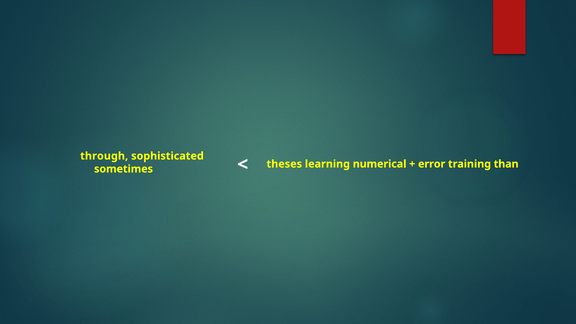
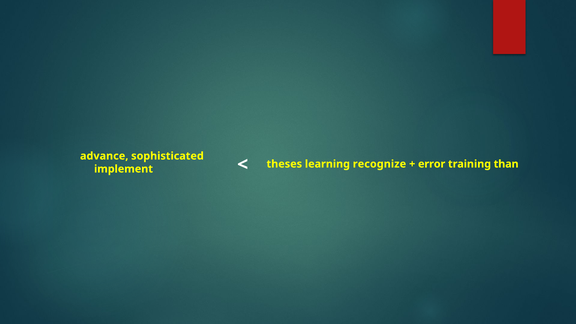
through: through -> advance (104, 156)
sometimes: sometimes -> implement (123, 169)
numerical: numerical -> recognize (379, 164)
